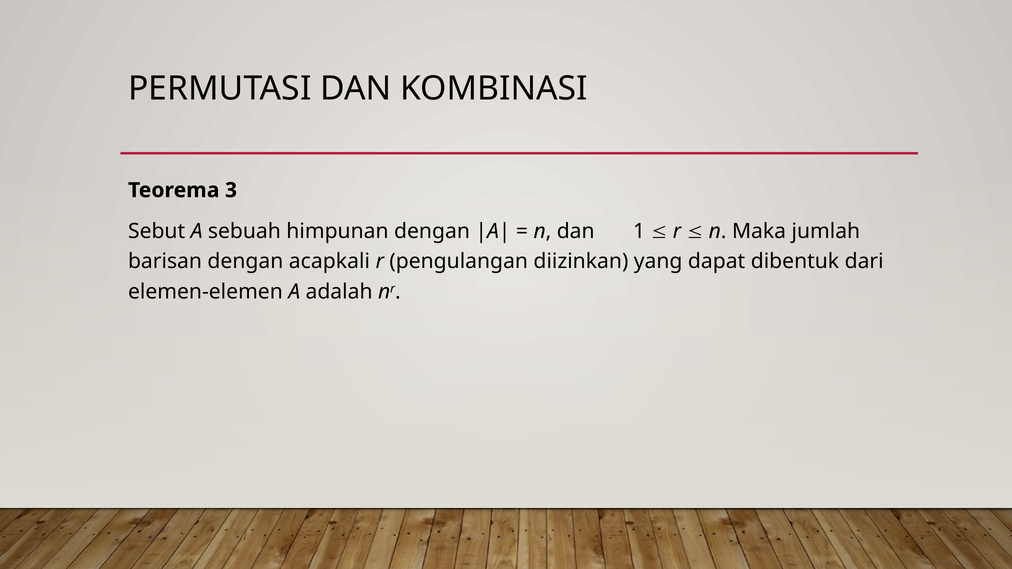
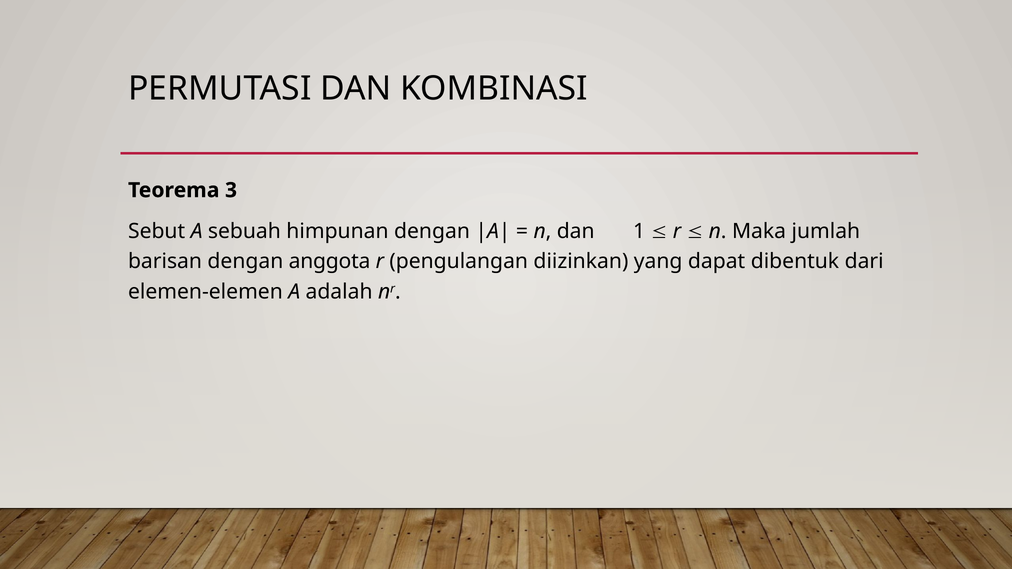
acapkali: acapkali -> anggota (330, 262)
